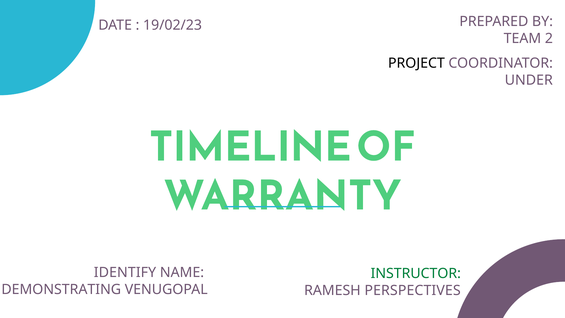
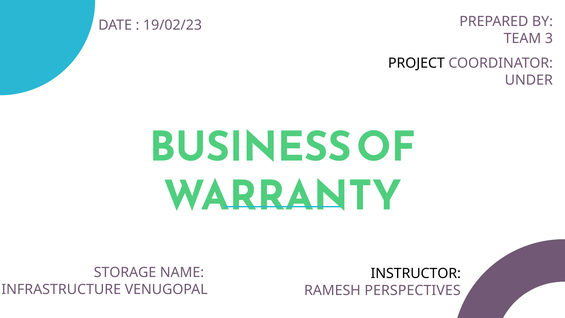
2: 2 -> 3 (549, 39)
TIMELINE: TIMELINE -> BUSINESS (250, 147)
IDENTIFY: IDENTIFY -> STORAGE (125, 272)
INSTRUCTOR colour: green -> black (416, 273)
DEMONSTRATING: DEMONSTRATING -> INFRASTRUCTURE (61, 289)
